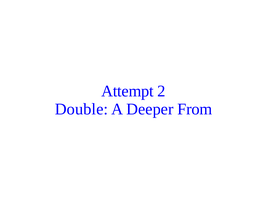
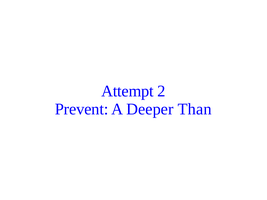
Double: Double -> Prevent (82, 109)
From: From -> Than (195, 109)
